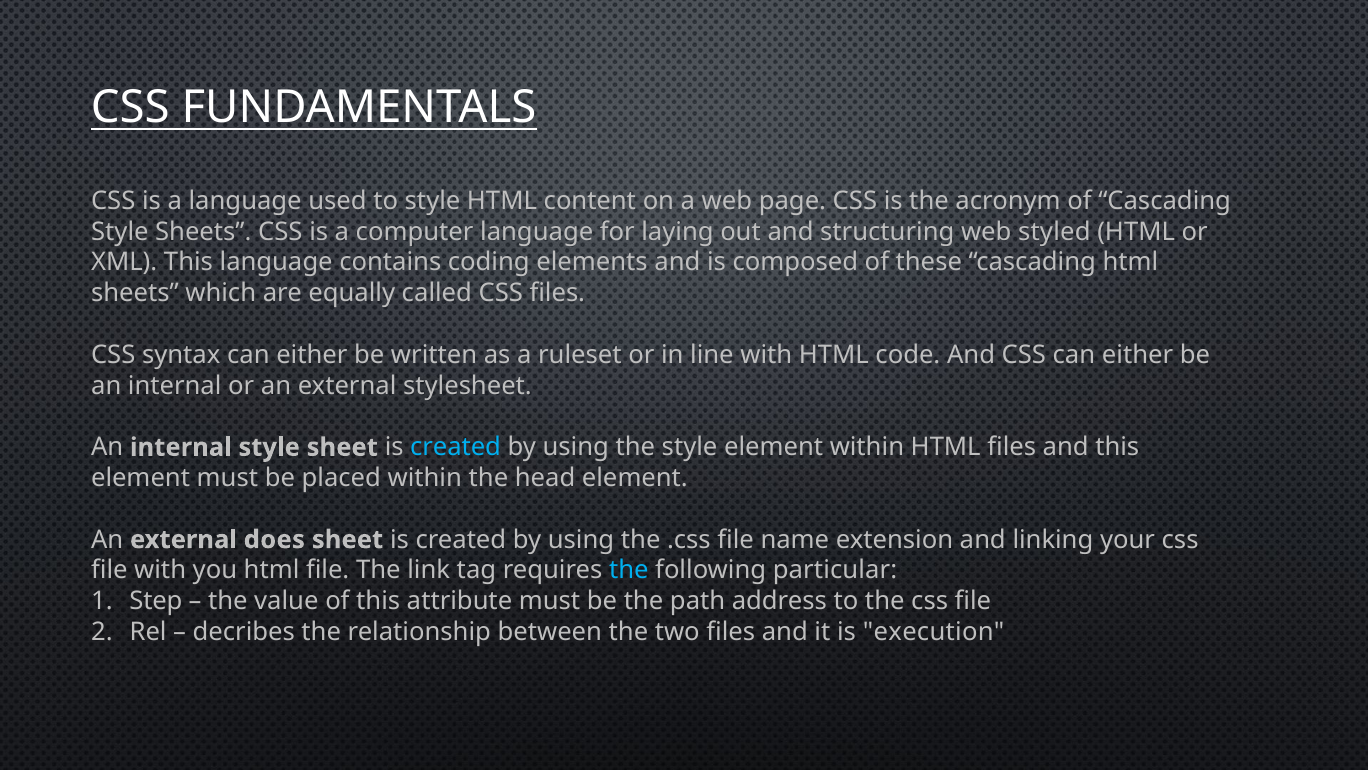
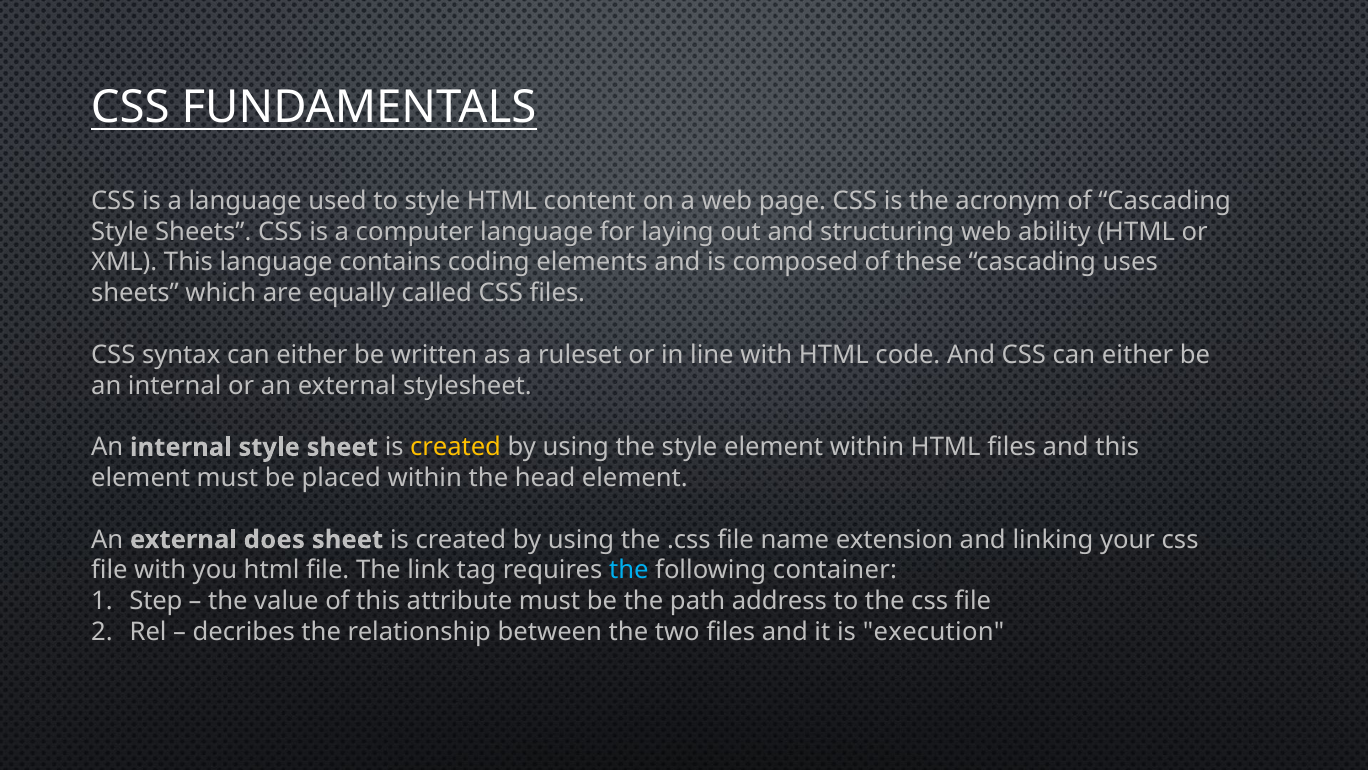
styled: styled -> ability (1054, 232)
cascading html: html -> uses (1130, 262)
created colour: light blue -> yellow (456, 447)
particular: particular -> container (835, 570)
